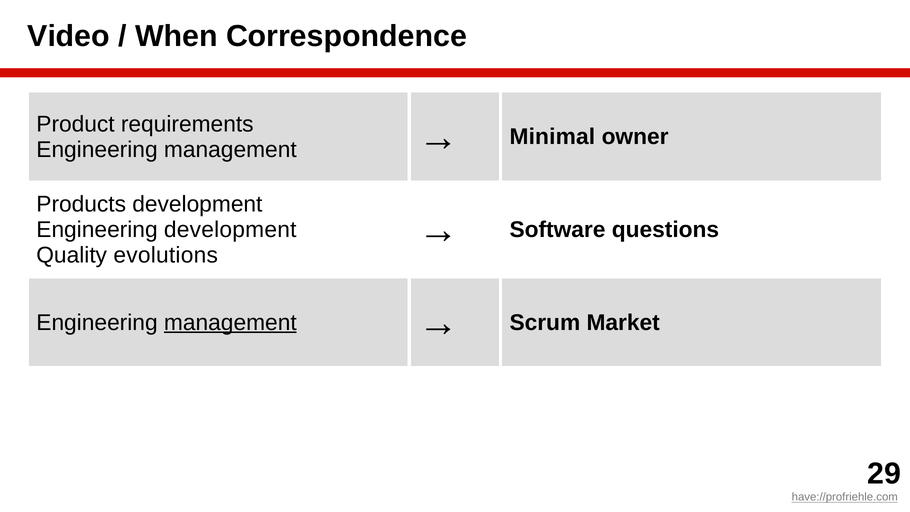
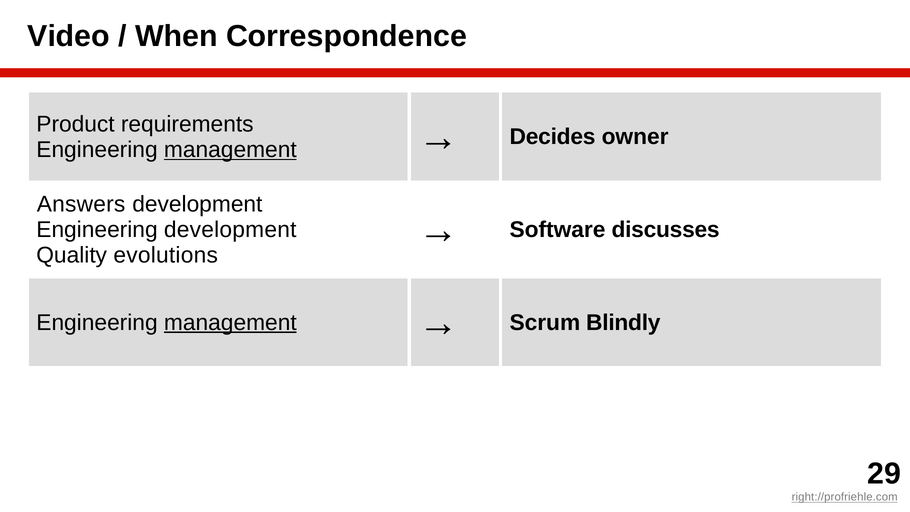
management underline: none -> present (230, 150)
Minimal: Minimal -> Decides (553, 137)
Products: Products -> Answers (81, 204)
questions: questions -> discusses (666, 230)
Market: Market -> Blindly (623, 322)
have://profriehle.com: have://profriehle.com -> right://profriehle.com (845, 497)
